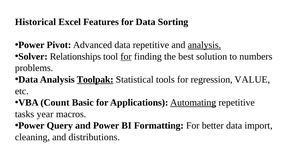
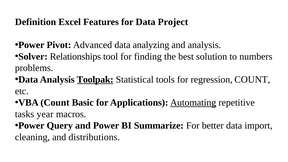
Historical: Historical -> Definition (36, 22)
Sorting: Sorting -> Project (173, 22)
data repetitive: repetitive -> analyzing (151, 45)
analysis underline: present -> none (204, 45)
for underline: present -> none (126, 56)
regression VALUE: VALUE -> COUNT (252, 80)
Formatting: Formatting -> Summarize (159, 126)
